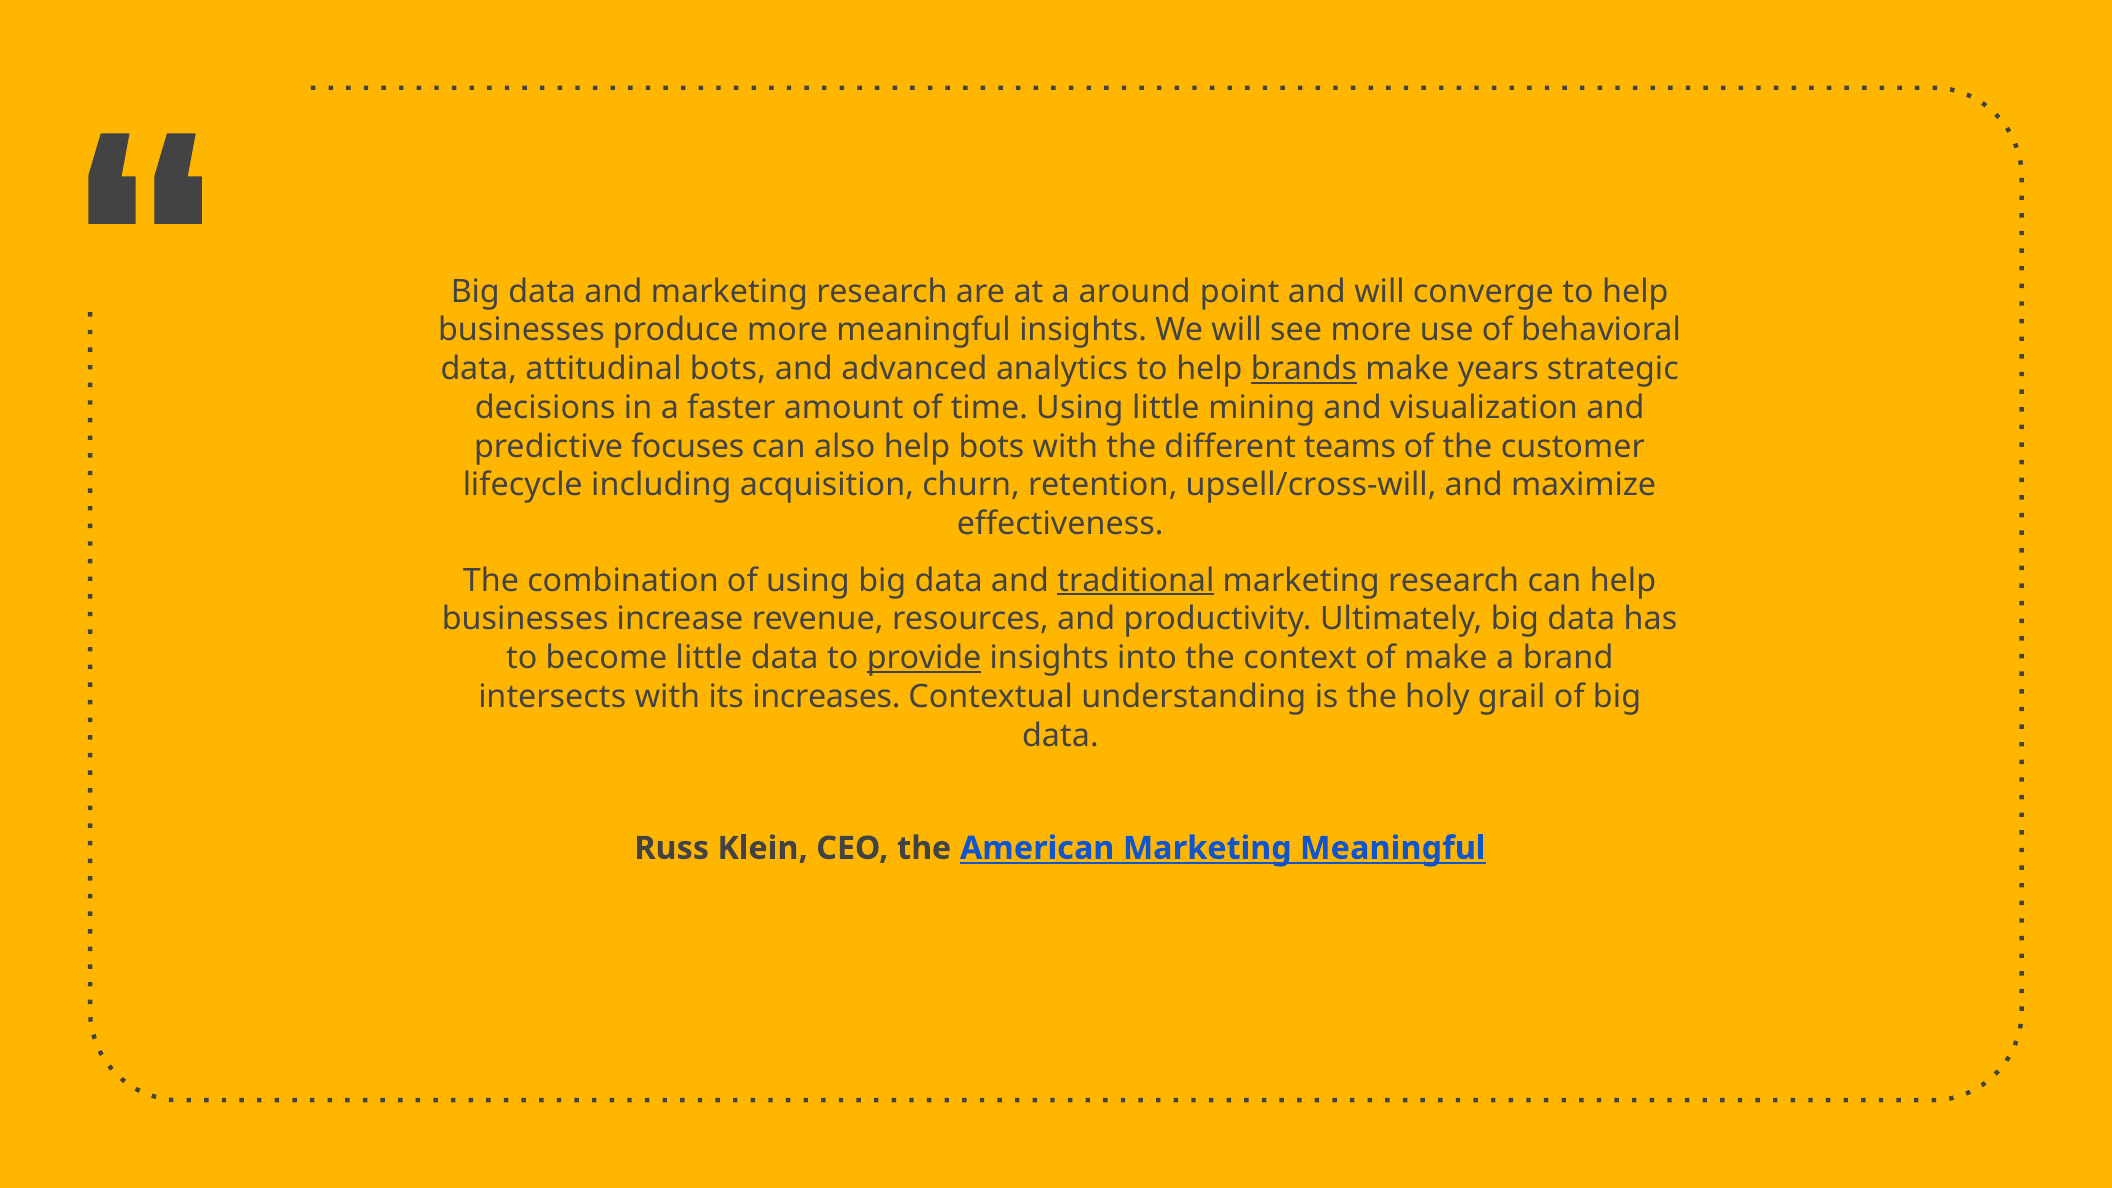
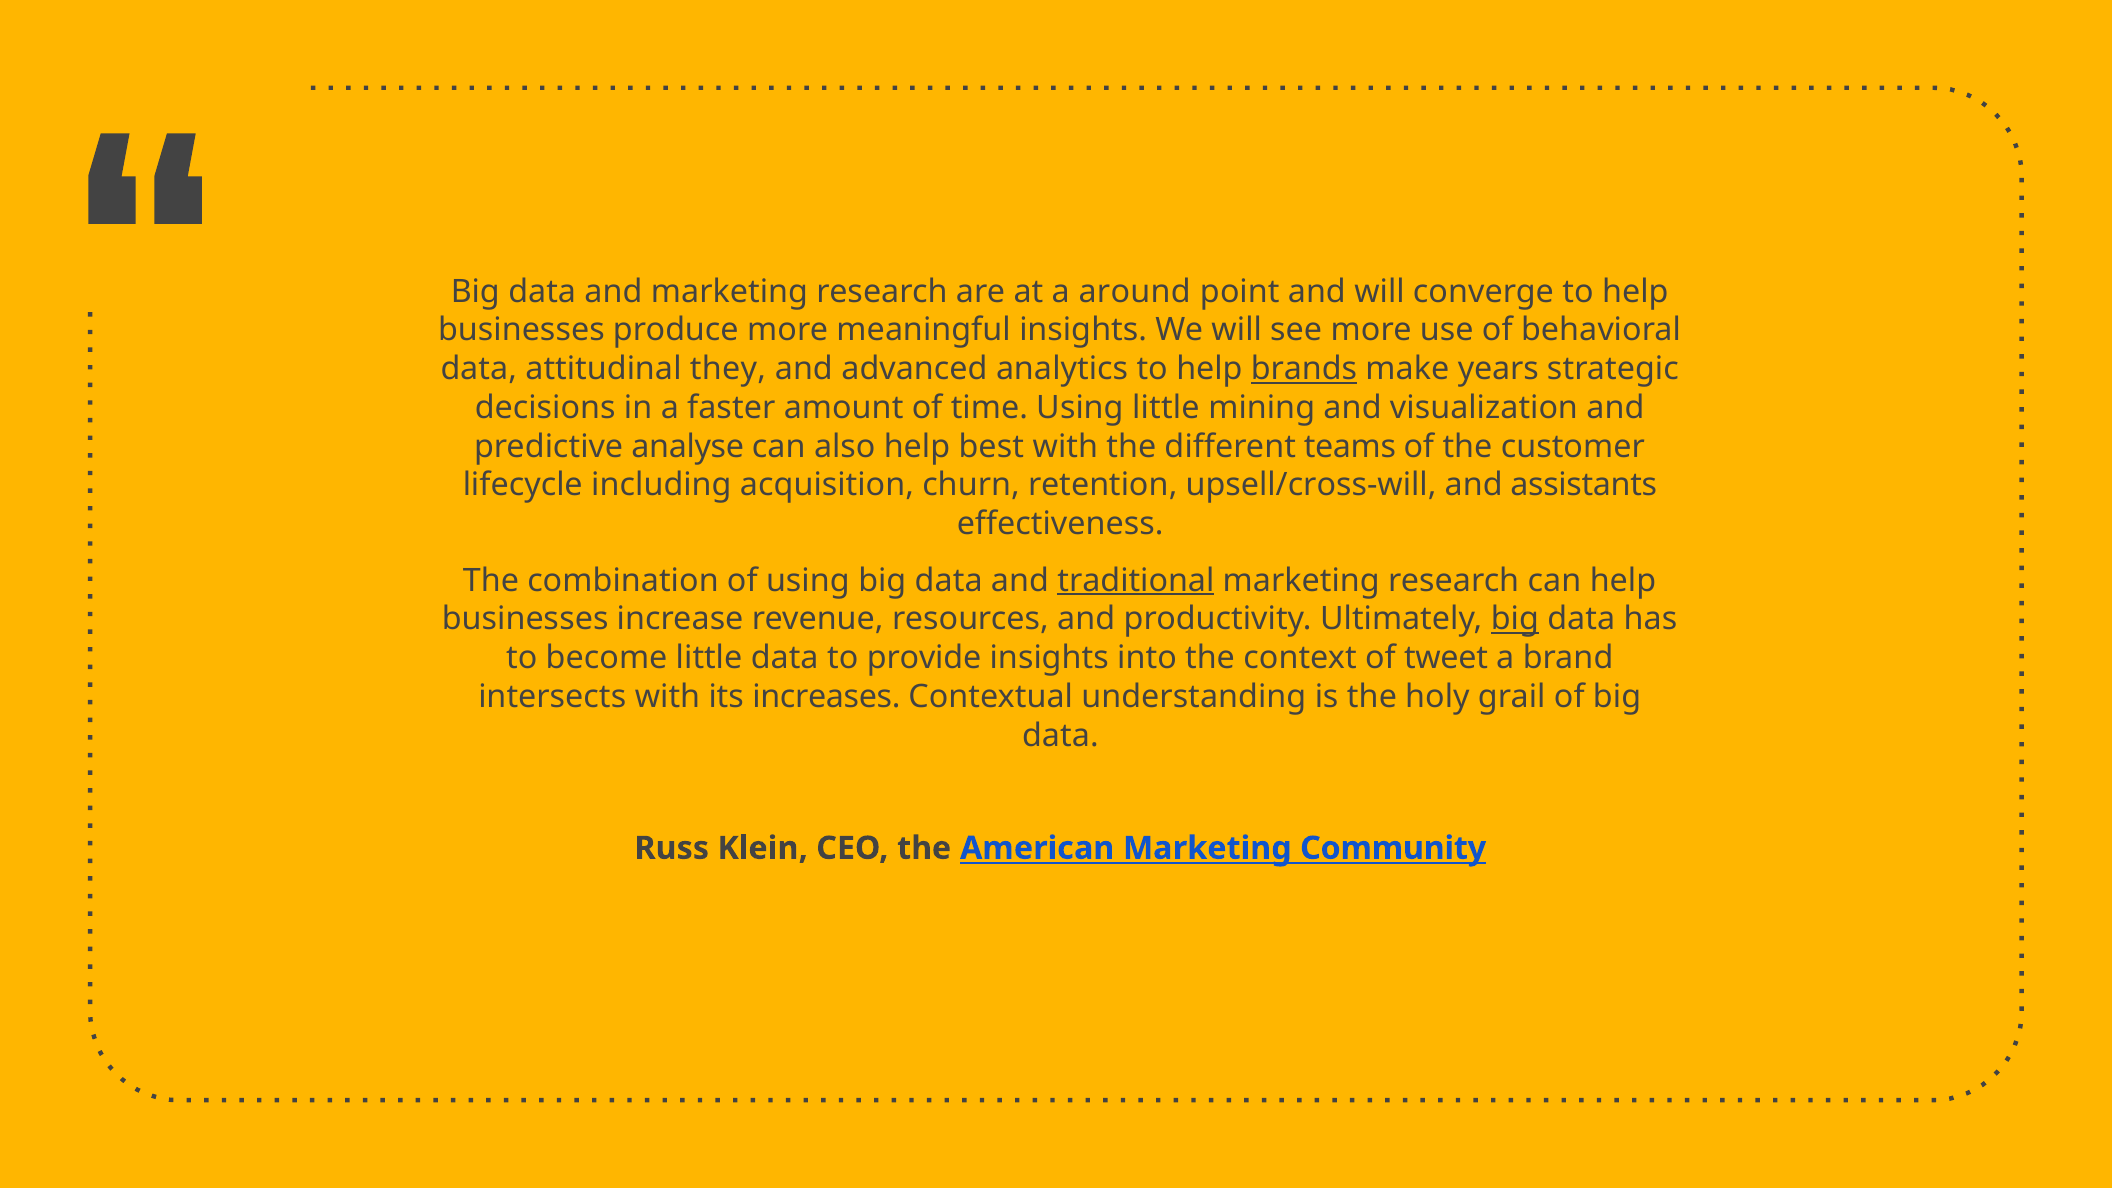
attitudinal bots: bots -> they (728, 369)
focuses: focuses -> analyse (688, 447)
help bots: bots -> best (991, 447)
maximize: maximize -> assistants (1584, 485)
big underline: none -> present (1515, 619)
provide underline: present -> none (924, 658)
of make: make -> tweet (1446, 658)
Marketing Meaningful: Meaningful -> Community (1393, 848)
